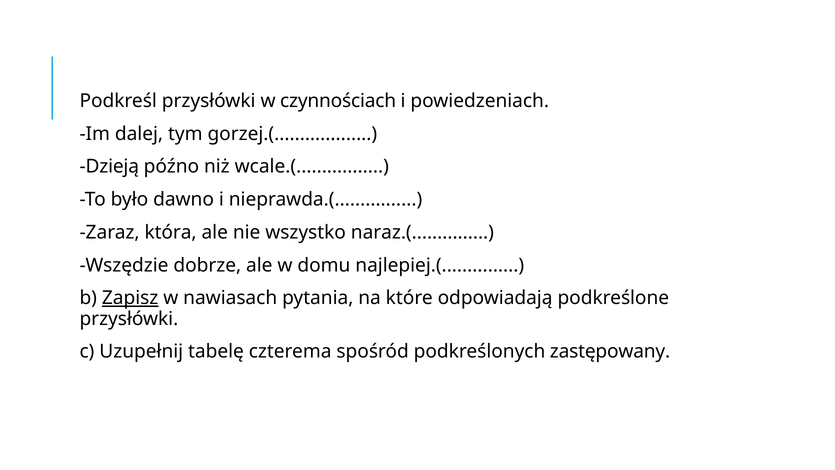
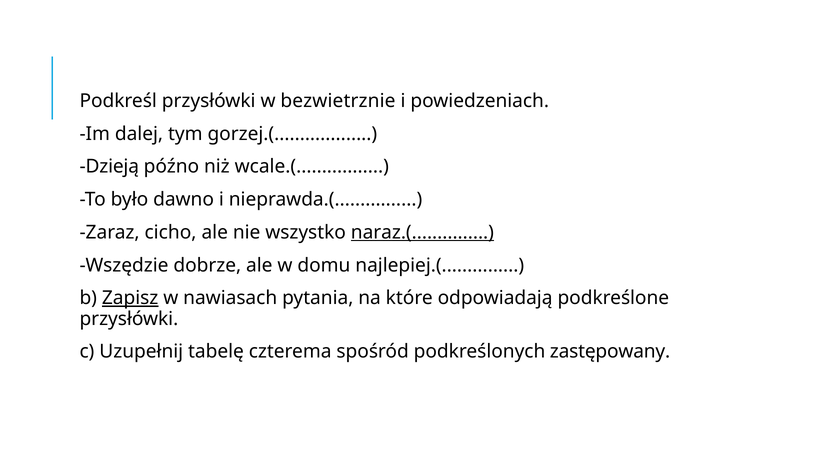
czynnościach: czynnościach -> bezwietrznie (338, 101)
która: która -> cicho (171, 232)
naraz.( underline: none -> present (422, 232)
